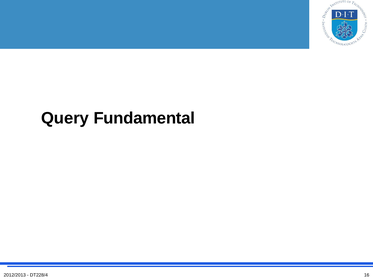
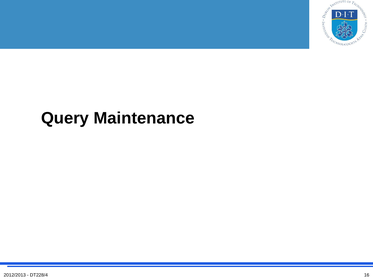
Fundamental: Fundamental -> Maintenance (144, 118)
